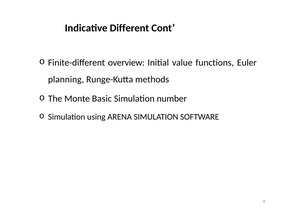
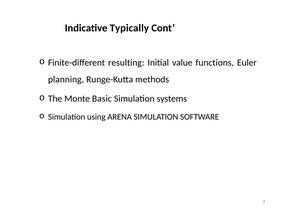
Different: Different -> Typically (129, 28)
overview: overview -> resulting (126, 63)
number: number -> systems (172, 99)
